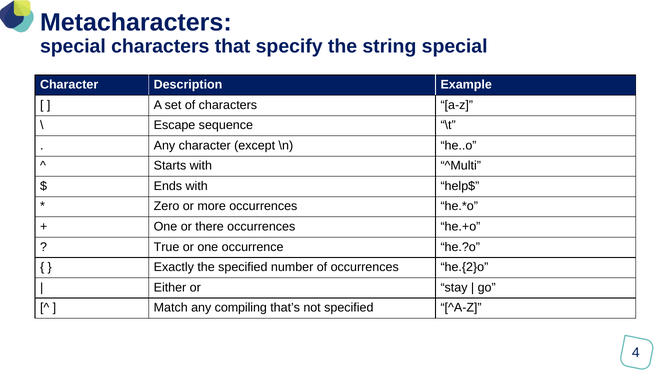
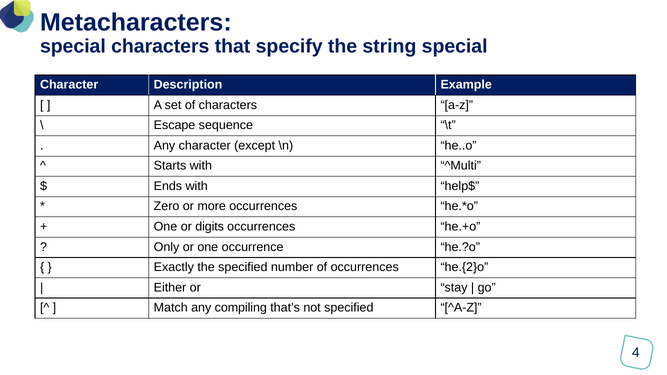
there: there -> digits (210, 227)
True: True -> Only (167, 247)
